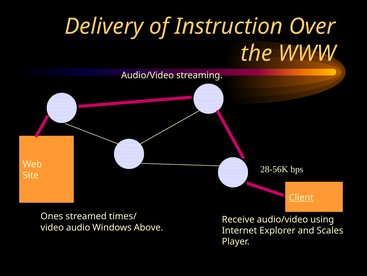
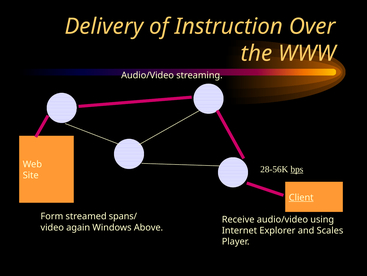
bps underline: none -> present (297, 169)
Ones: Ones -> Form (52, 216)
times/: times/ -> spans/ (123, 216)
audio: audio -> again (78, 227)
